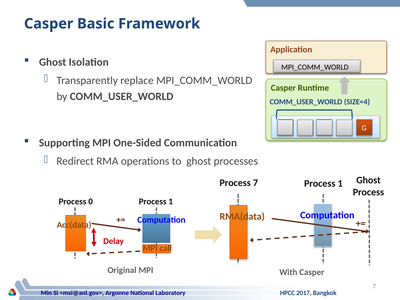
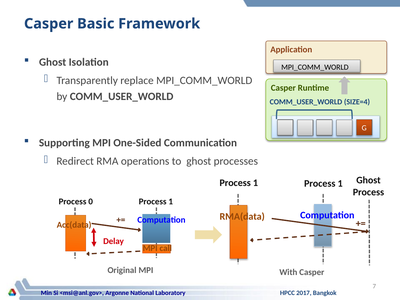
7: 7 -> 1 (256, 183)
